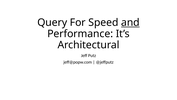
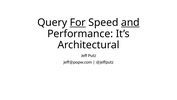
For underline: none -> present (78, 22)
